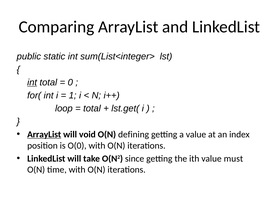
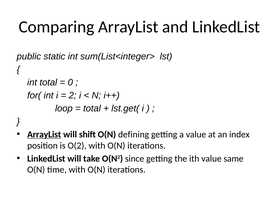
int underline: present -> none (32, 82)
1: 1 -> 2 (73, 96)
void: void -> shift (87, 135)
O(0: O(0 -> O(2 (77, 146)
must: must -> same (234, 159)
